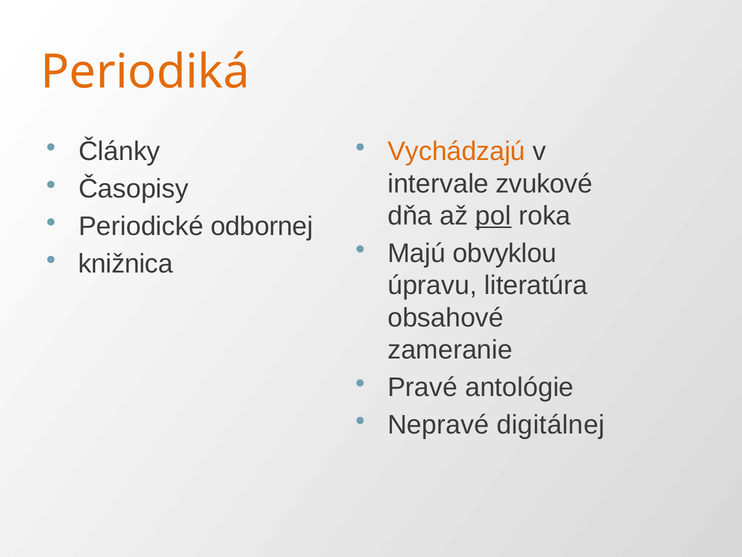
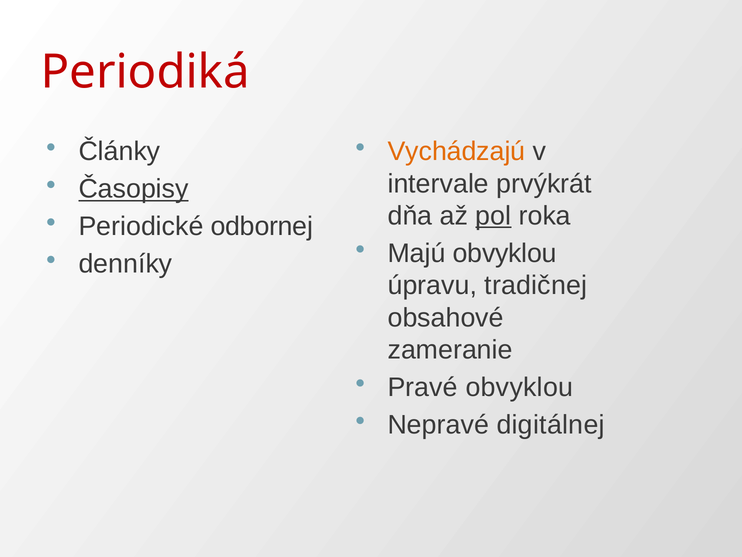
Periodiká colour: orange -> red (145, 72)
zvukové: zvukové -> prvýkrát (544, 184)
Časopisy underline: none -> present (134, 189)
knižnica: knižnica -> denníky (125, 264)
literatúra: literatúra -> tradičnej (536, 285)
Pravé antológie: antológie -> obvyklou (519, 387)
